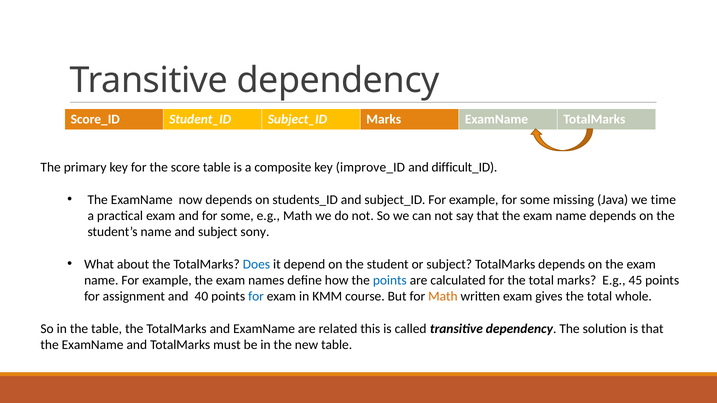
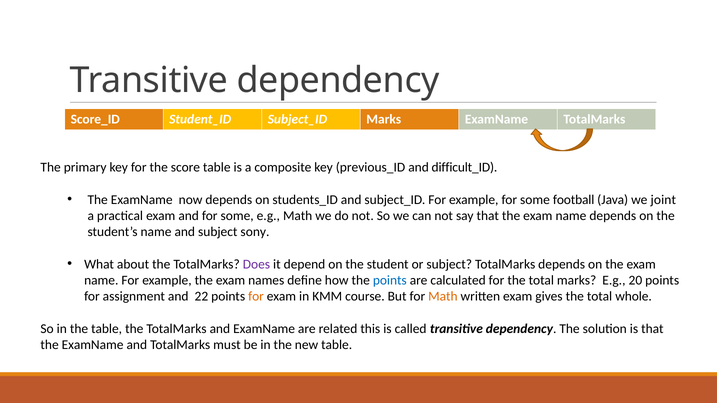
improve_ID: improve_ID -> previous_ID (370, 168)
missing: missing -> football (574, 200)
time: time -> joint (663, 200)
Does colour: blue -> purple (256, 264)
45: 45 -> 20 (635, 280)
40: 40 -> 22 (201, 297)
for colour: blue -> orange (256, 297)
